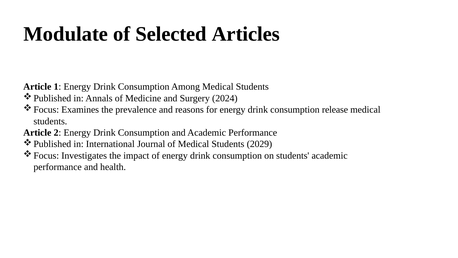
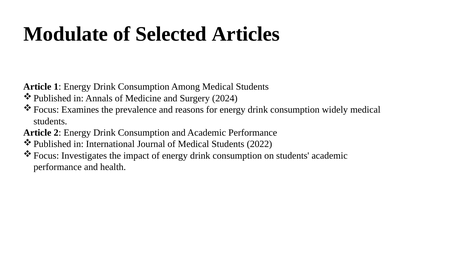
release: release -> widely (335, 110)
2029: 2029 -> 2022 (259, 144)
